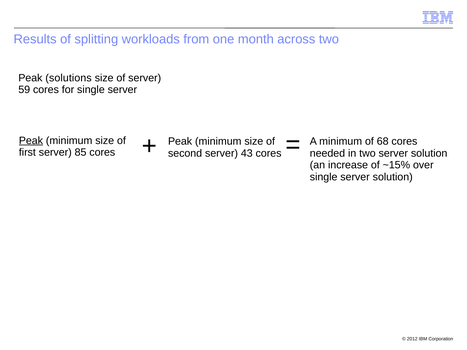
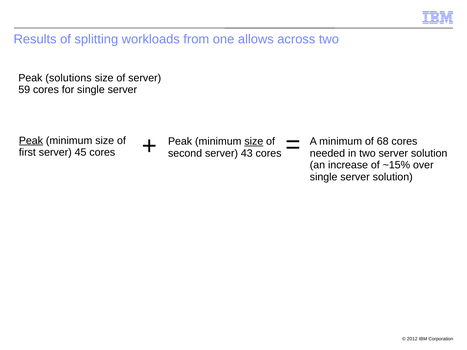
month: month -> allows (256, 39)
size underline: none -> present (254, 142)
85: 85 -> 45 (81, 152)
